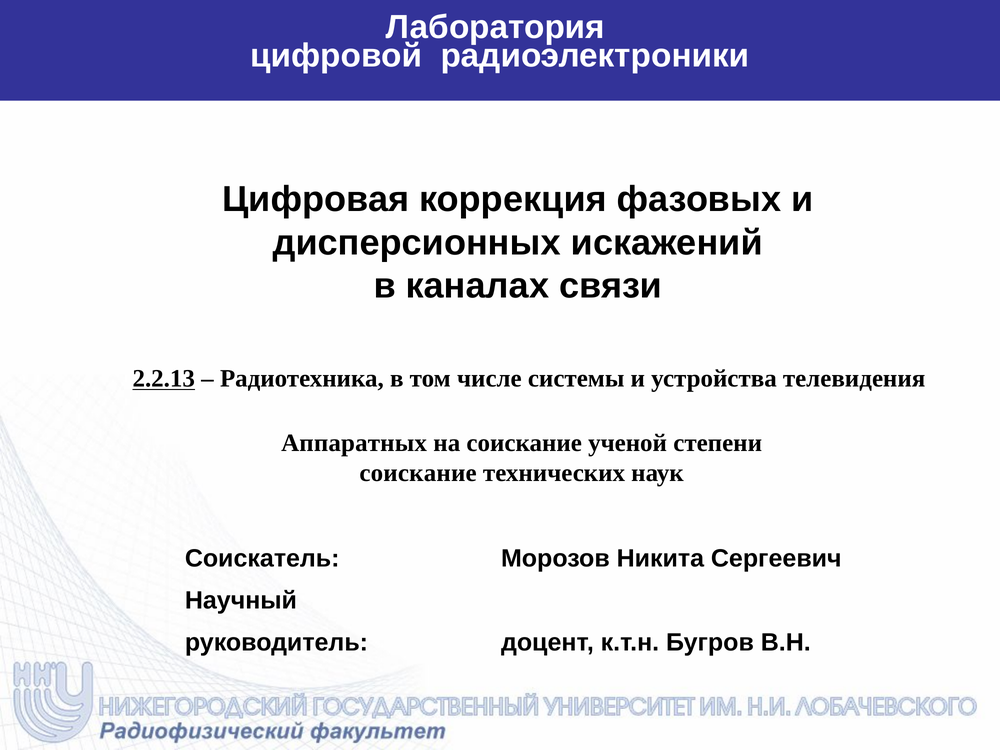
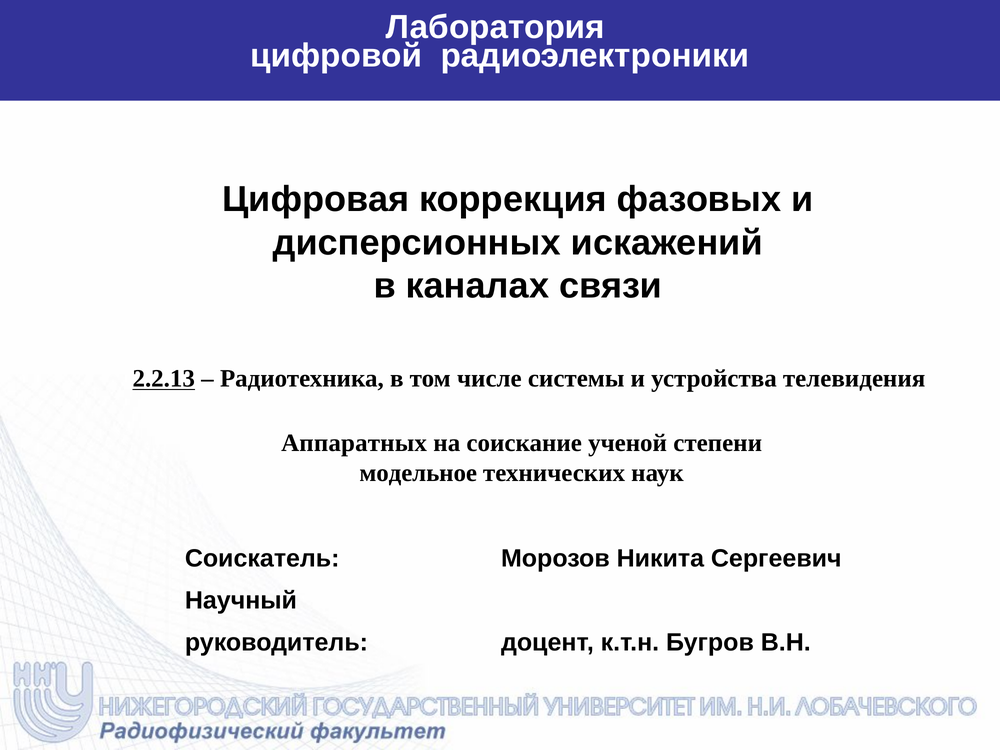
соискание: соискание -> модельное (418, 473)
